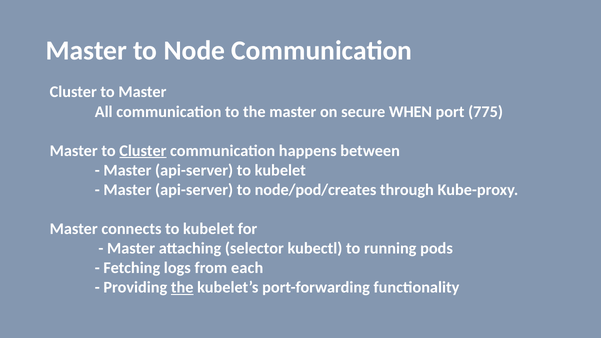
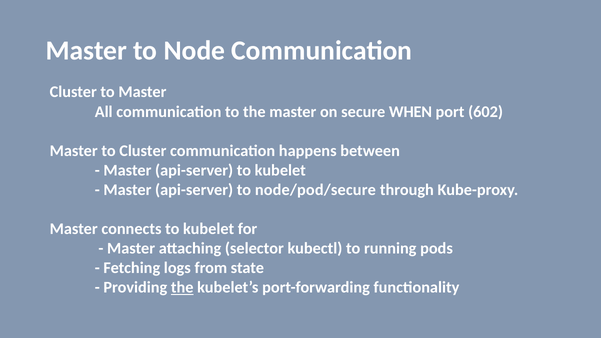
775: 775 -> 602 (486, 112)
Cluster underline: present -> none (143, 151)
node/pod/creates: node/pod/creates -> node/pod/secure (315, 190)
each: each -> state (247, 268)
